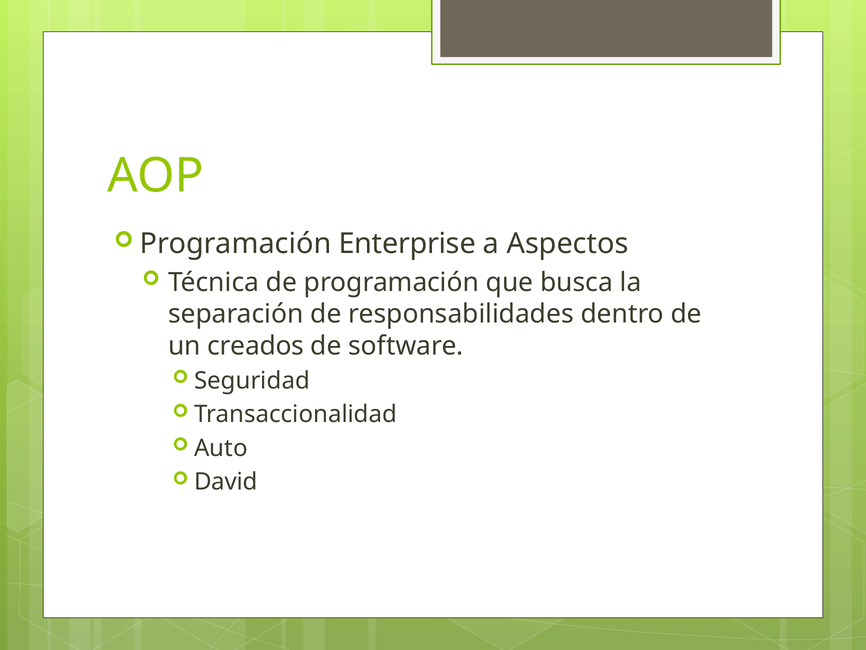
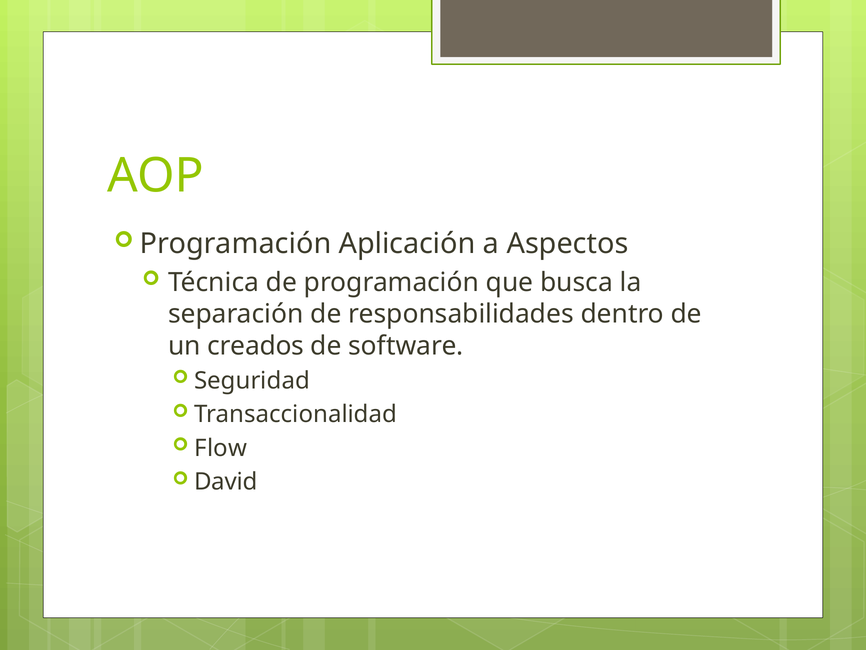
Enterprise: Enterprise -> Aplicación (407, 244)
Auto: Auto -> Flow (221, 448)
